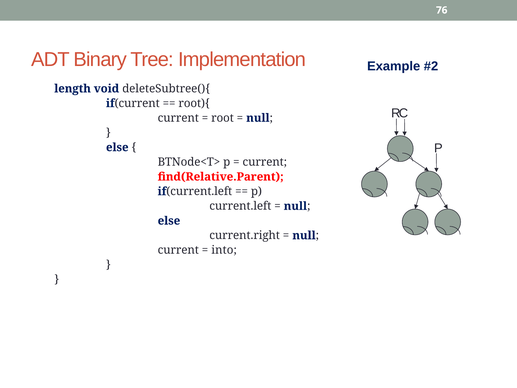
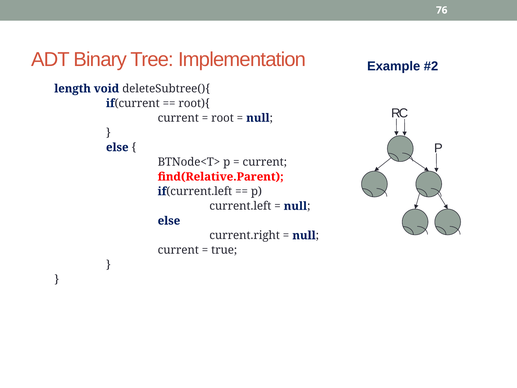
into: into -> true (224, 250)
